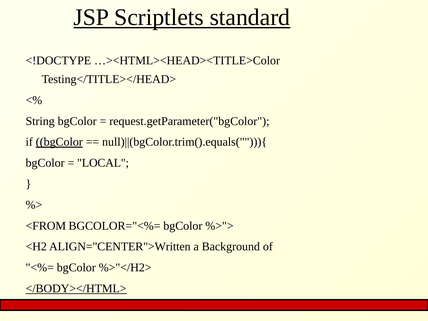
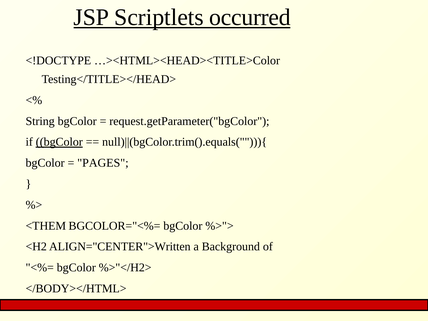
standard: standard -> occurred (250, 17)
LOCAL: LOCAL -> PAGES (103, 163)
<FROM: <FROM -> <THEM (46, 226)
</BODY></HTML> underline: present -> none (76, 289)
